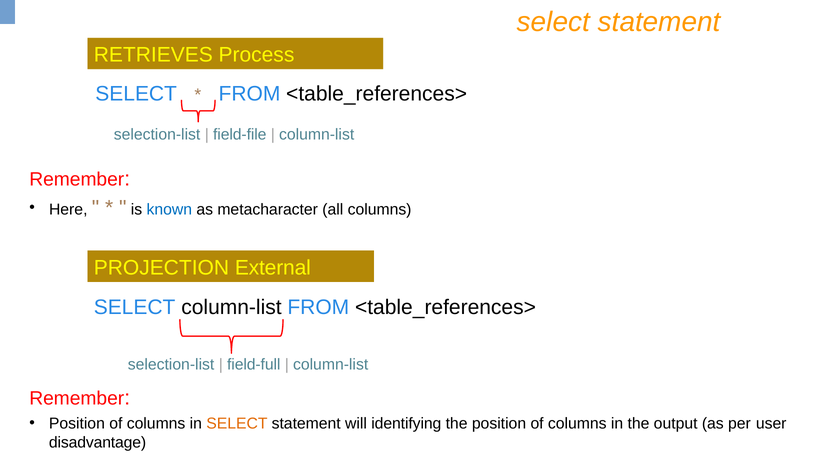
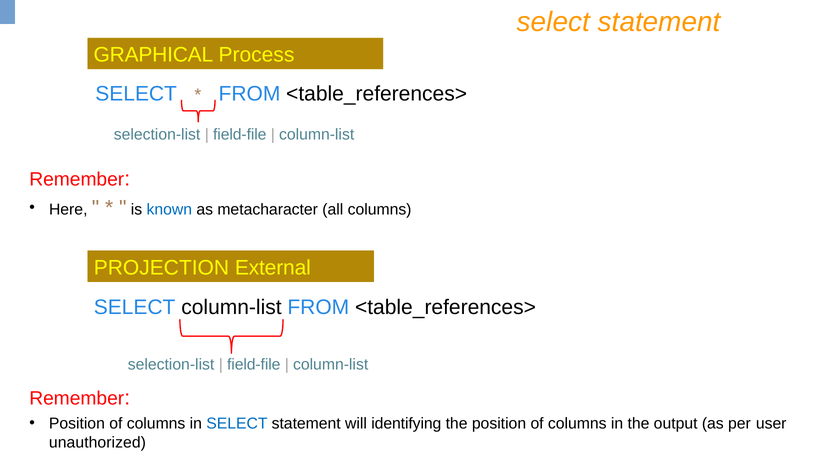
RETRIEVES: RETRIEVES -> GRAPHICAL (153, 55)
field-full: field-full -> field-file (254, 364)
SELECT colour: orange -> blue (237, 423)
disadvantage: disadvantage -> unauthorized (97, 442)
